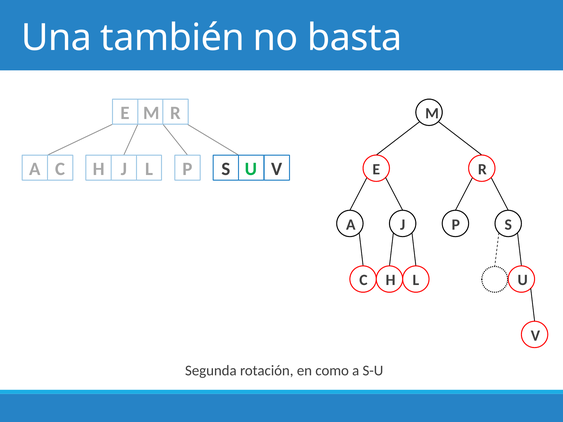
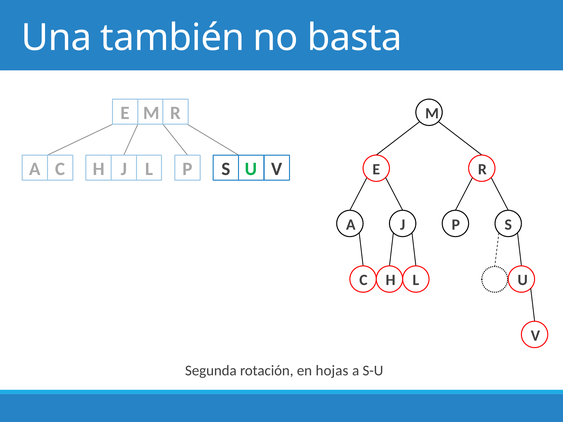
como: como -> hojas (332, 371)
